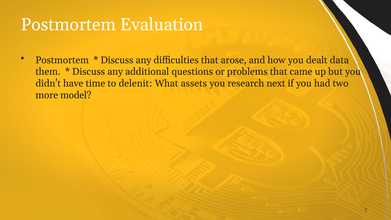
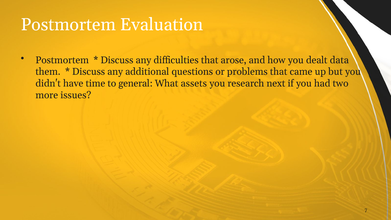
delenit: delenit -> general (136, 83)
model: model -> issues (76, 95)
